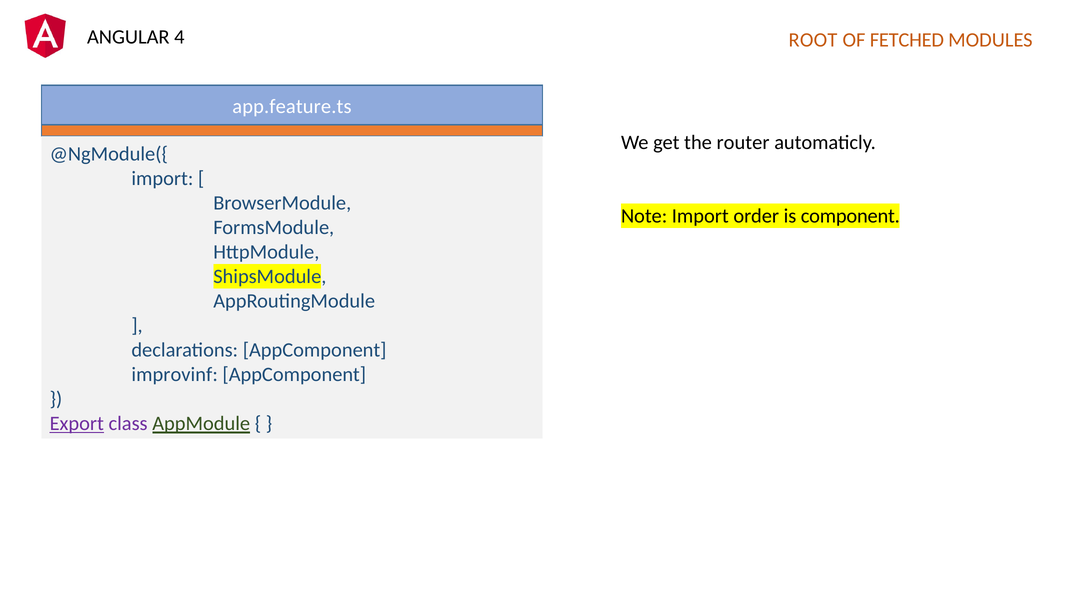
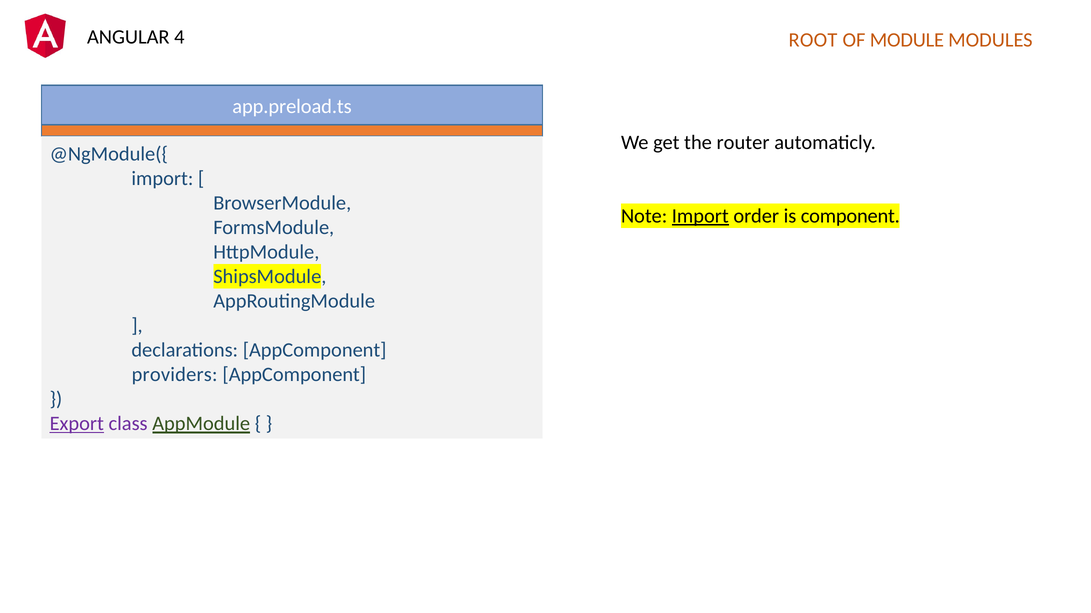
FETCHED: FETCHED -> MODULE (907, 40)
app.feature.ts: app.feature.ts -> app.preload.ts (292, 107)
Import underline: none -> present (700, 216)
improvinf: improvinf -> providers (175, 375)
